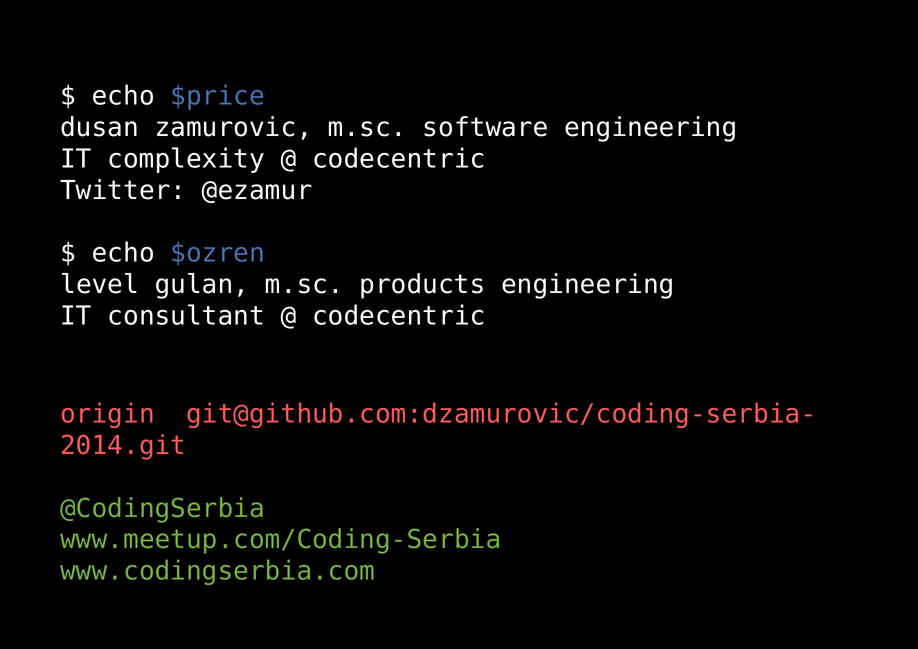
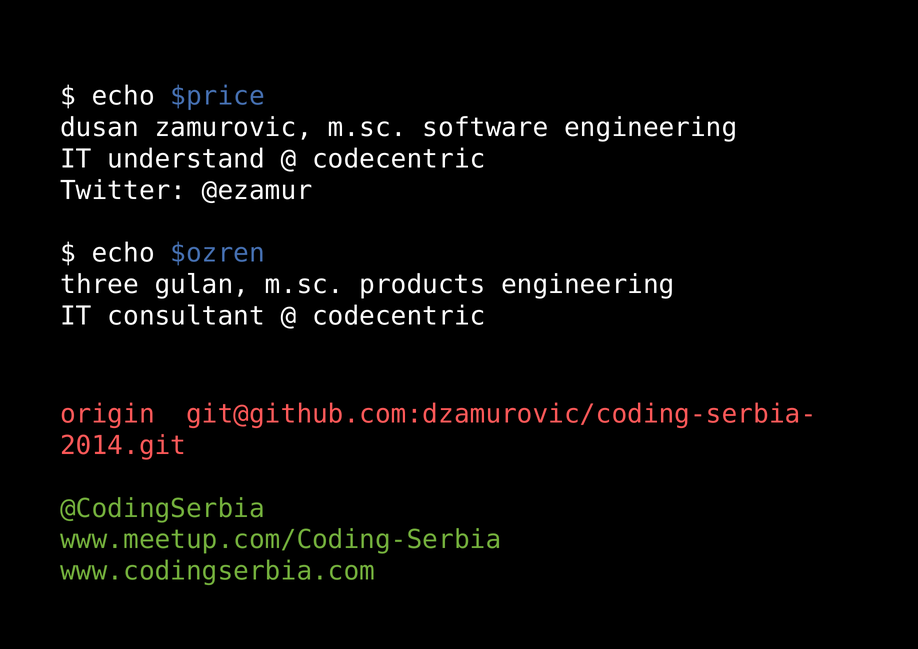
complexity: complexity -> understand (186, 159)
level: level -> three (100, 285)
